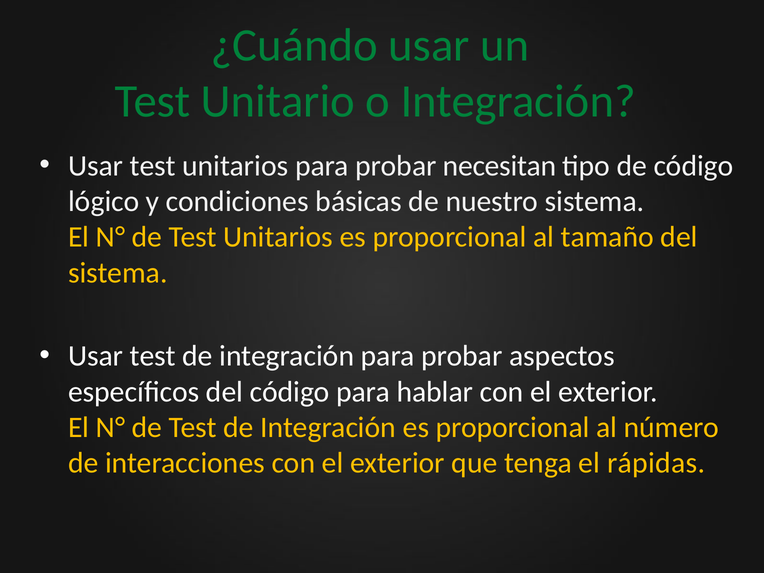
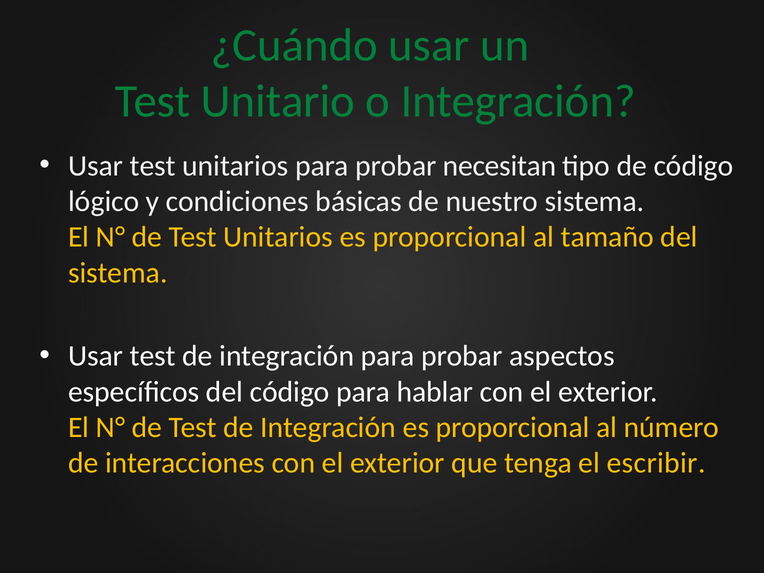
rápidas: rápidas -> escribir (656, 463)
